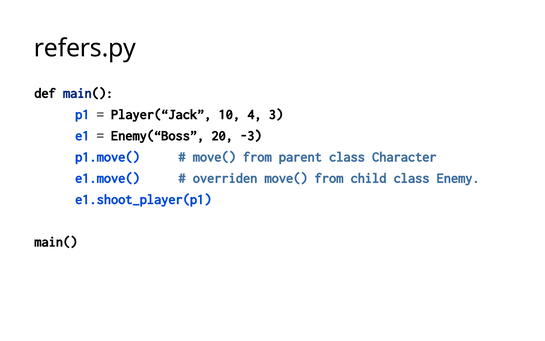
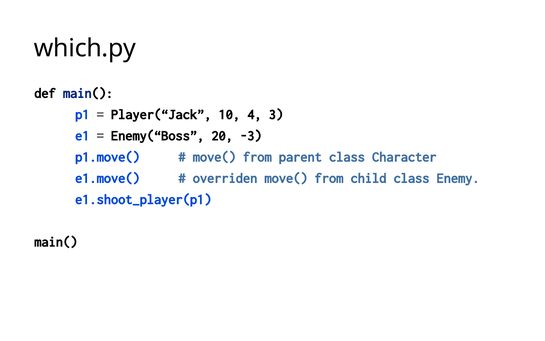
refers.py: refers.py -> which.py (85, 48)
